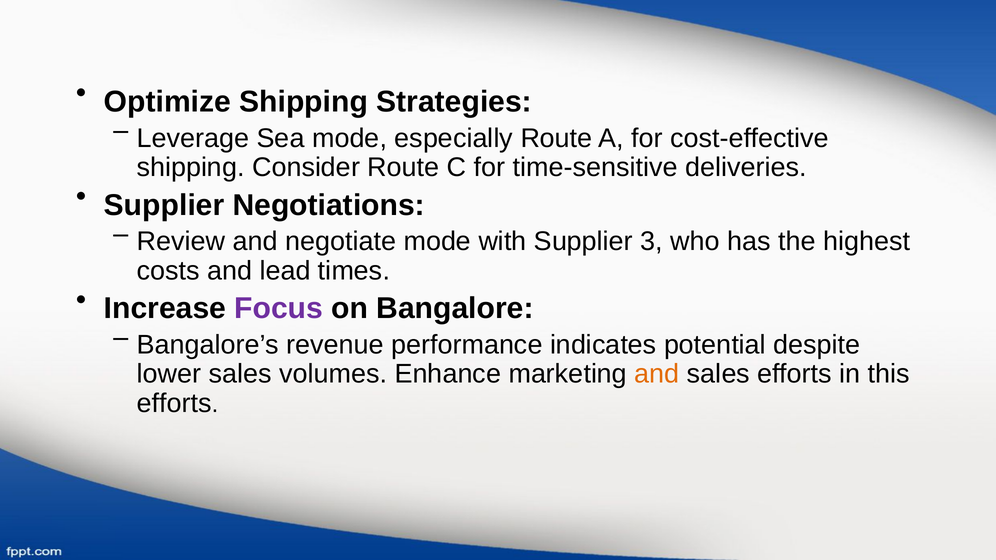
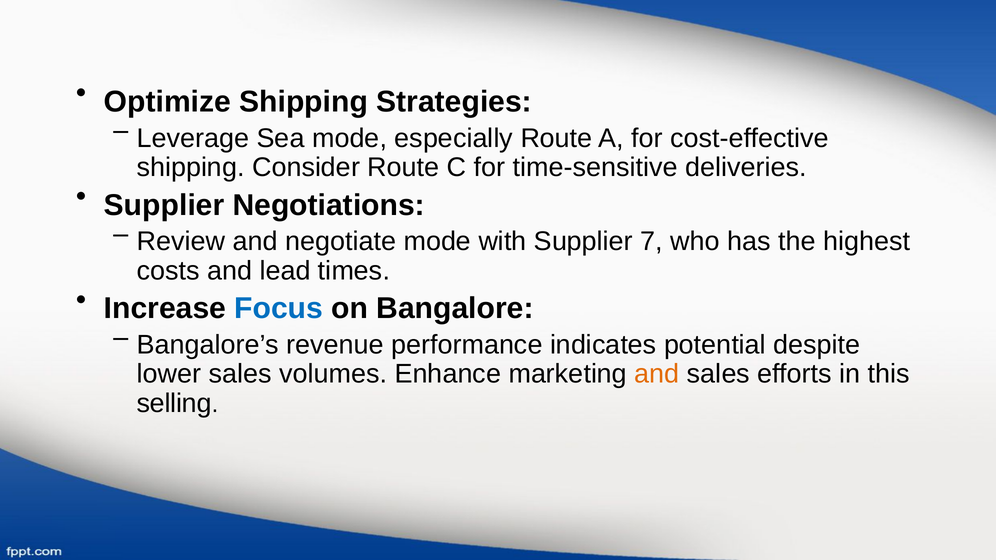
3: 3 -> 7 (652, 242)
Focus colour: purple -> blue (279, 309)
efforts: efforts -> selling (174, 403)
